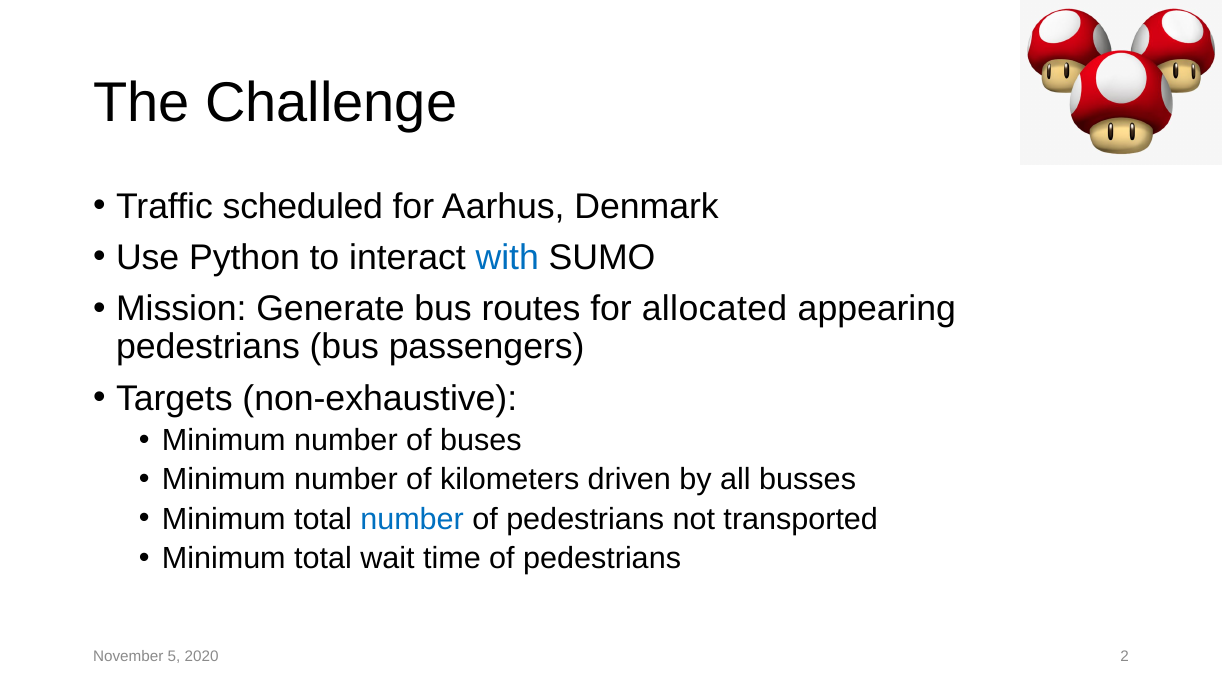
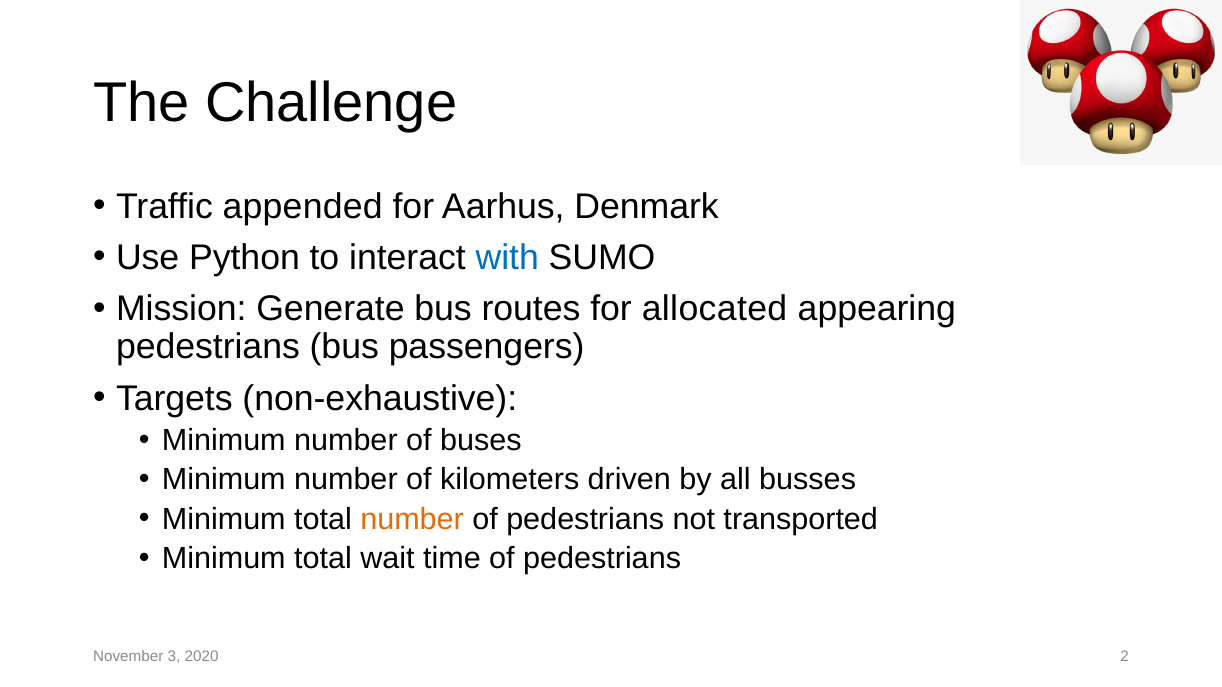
scheduled: scheduled -> appended (303, 207)
number colour: blue -> orange (412, 519)
5: 5 -> 3 (174, 656)
